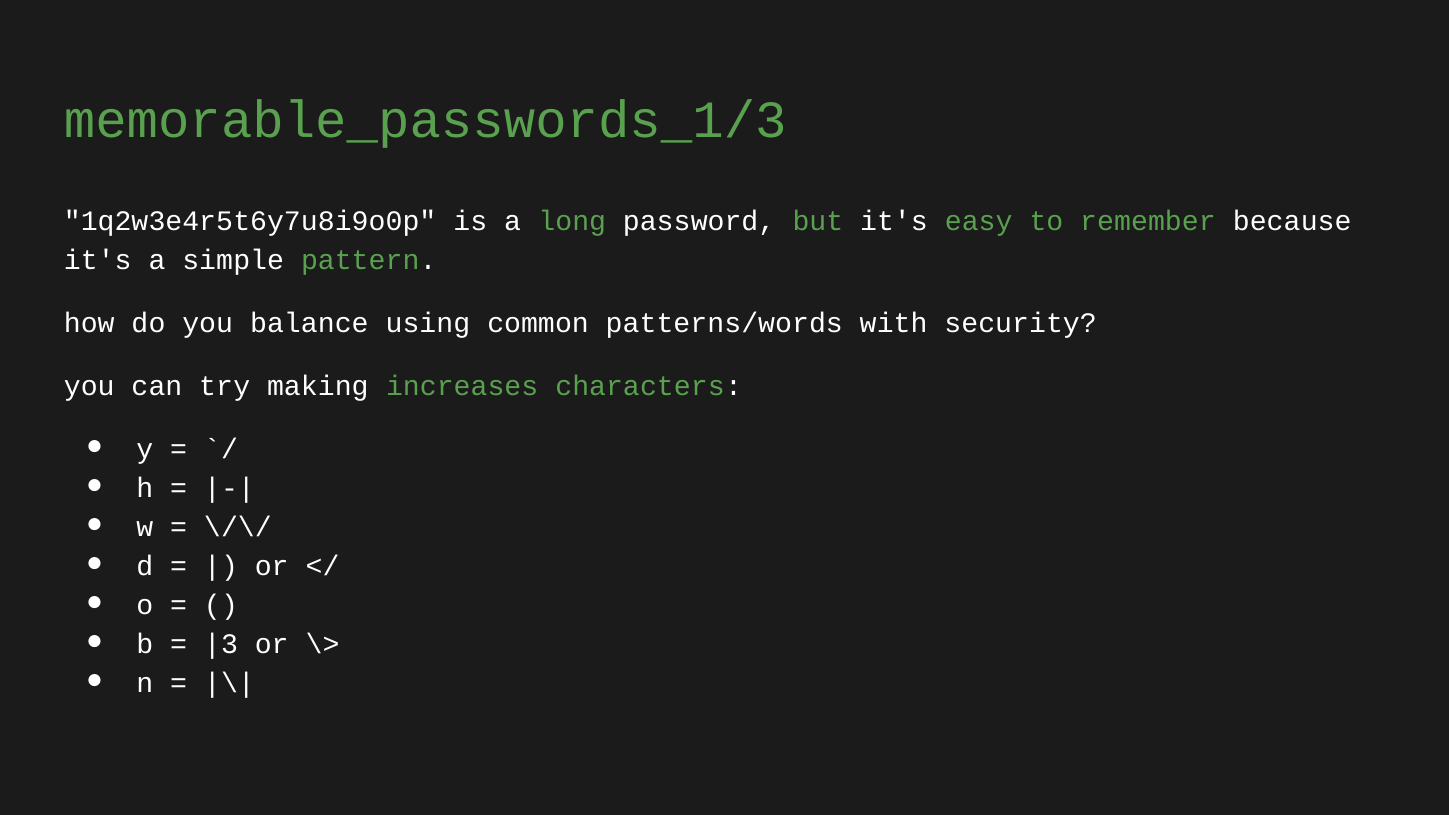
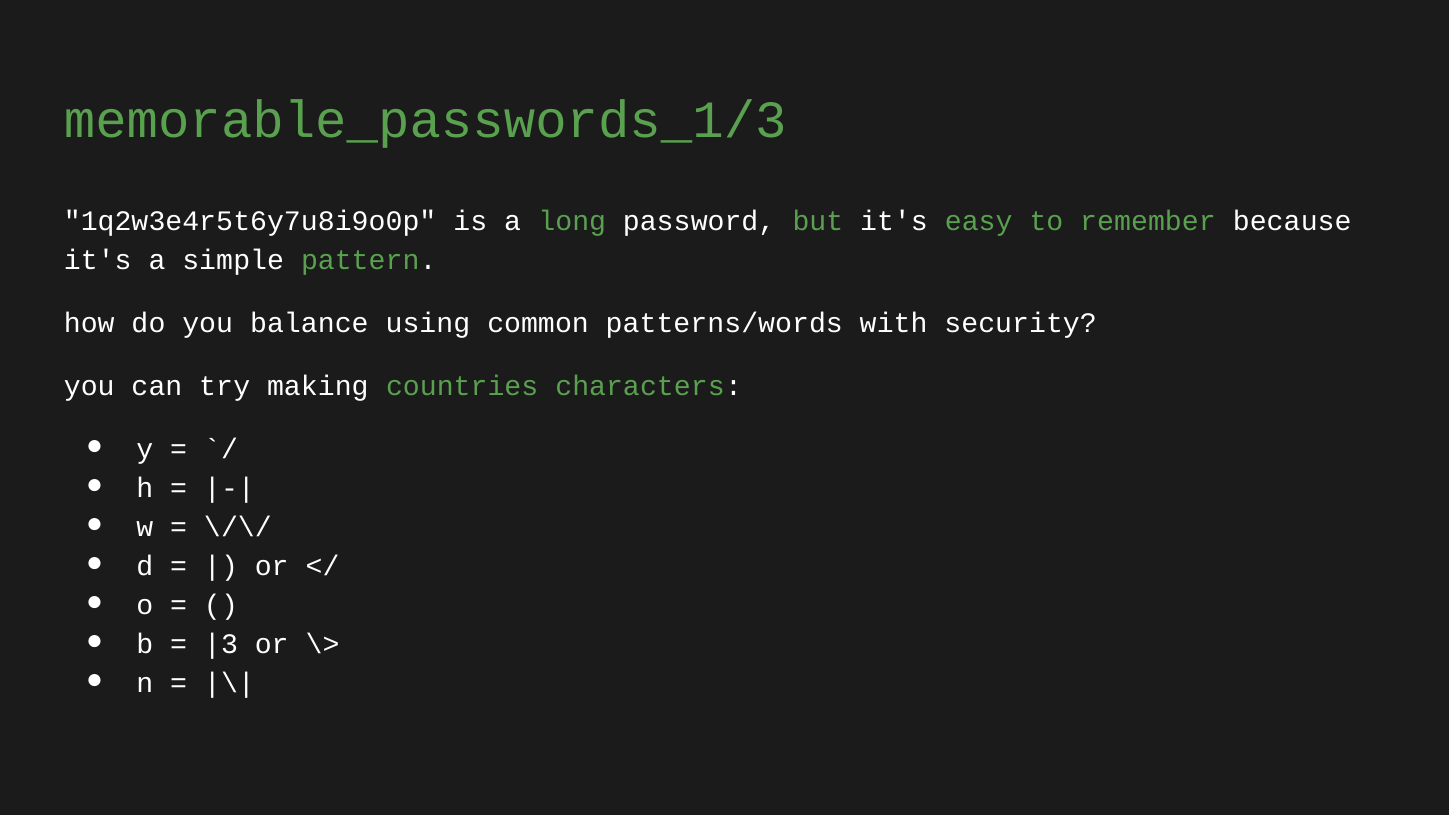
increases: increases -> countries (462, 386)
